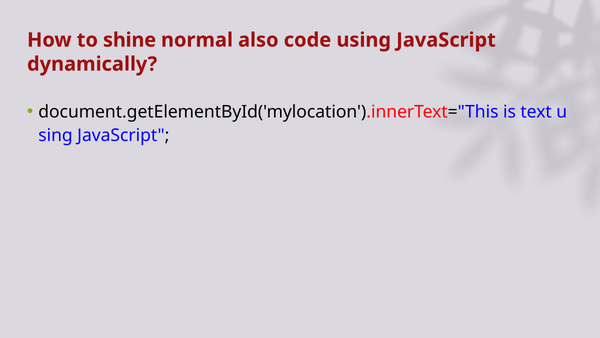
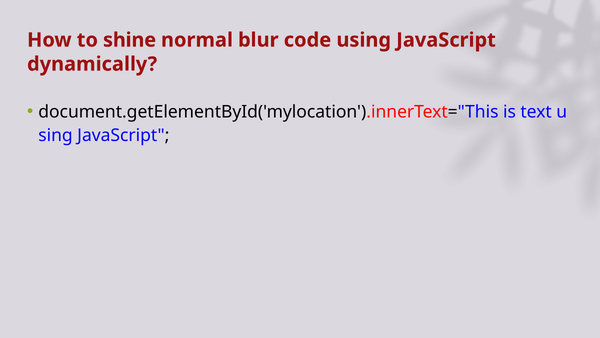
also: also -> blur (258, 40)
